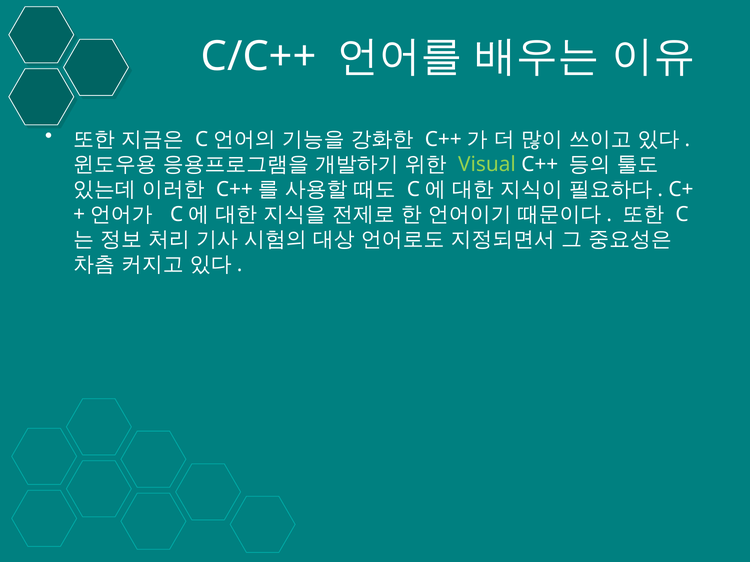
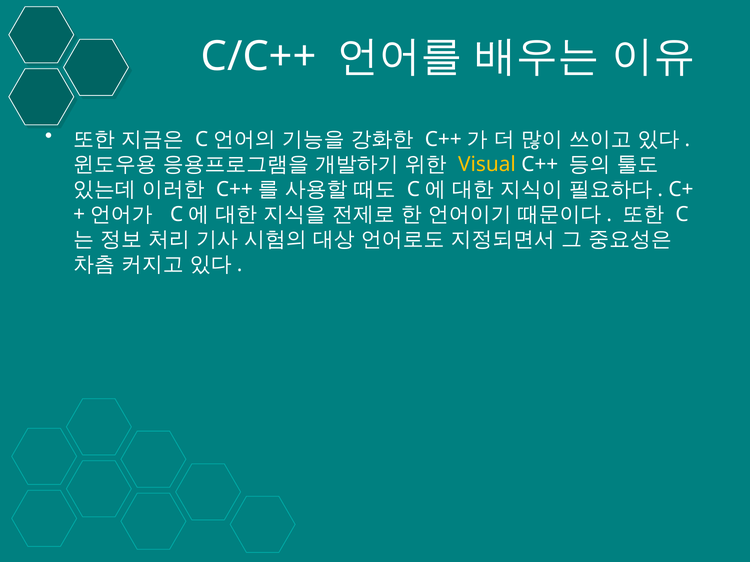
Visual colour: light green -> yellow (487, 164)
